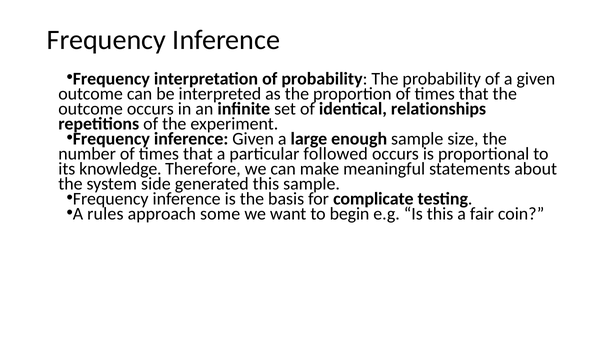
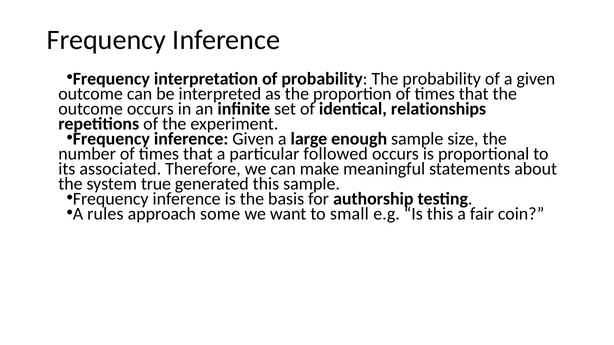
knowledge: knowledge -> associated (120, 169)
side: side -> true (156, 184)
complicate: complicate -> authorship (373, 199)
begin: begin -> small (349, 214)
